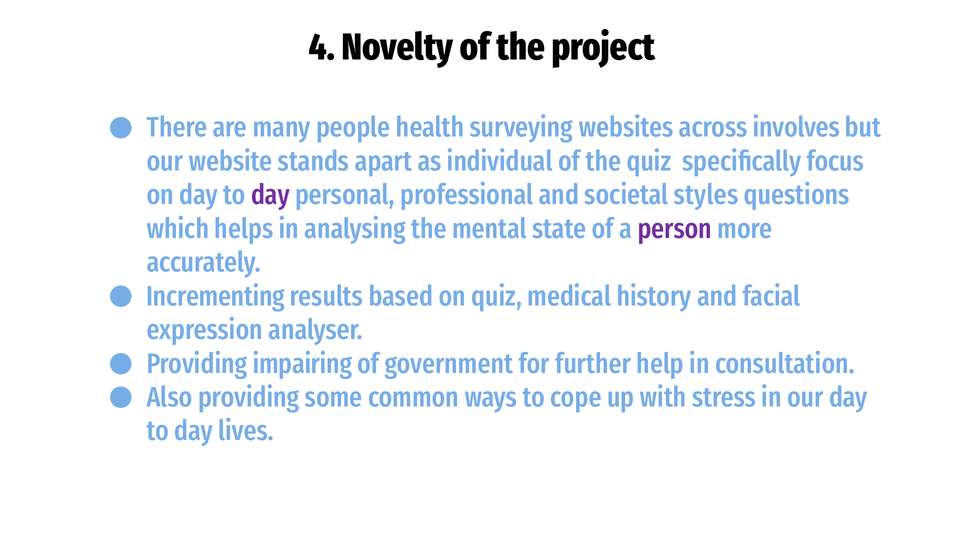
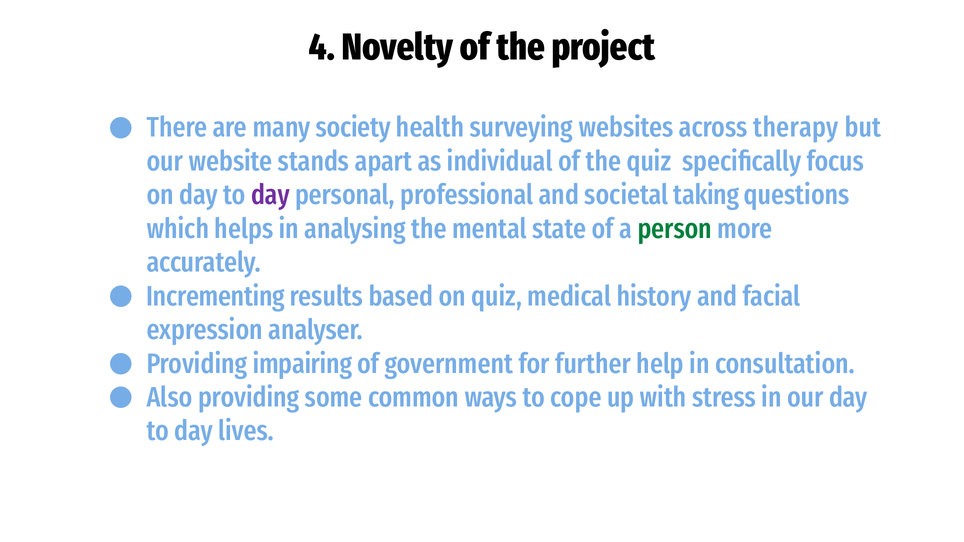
people: people -> society (353, 128)
involves: involves -> therapy (796, 128)
styles: styles -> taking (706, 195)
person colour: purple -> green (675, 229)
